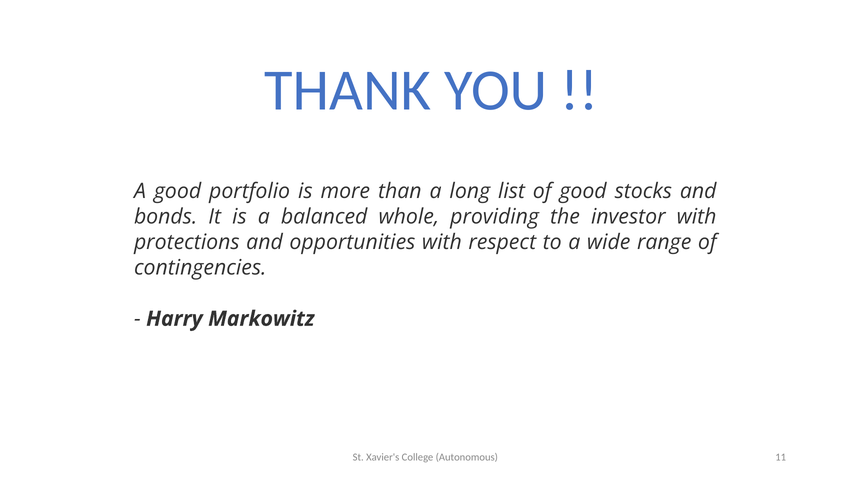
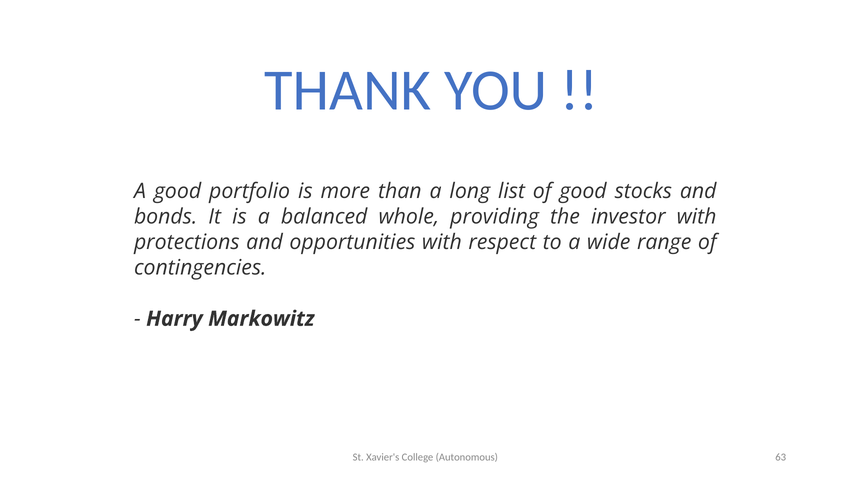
11: 11 -> 63 (781, 457)
